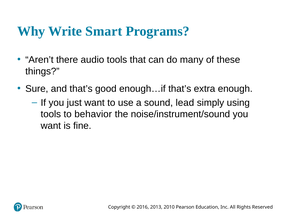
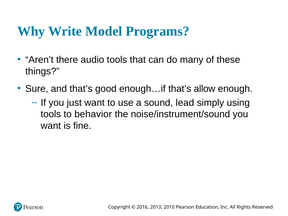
Smart: Smart -> Model (104, 31)
extra: extra -> allow (205, 89)
